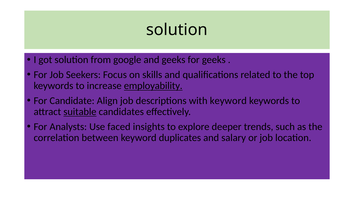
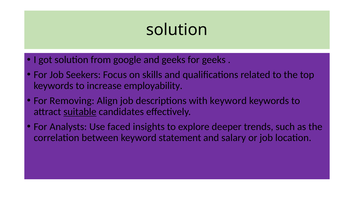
employability underline: present -> none (153, 86)
Candidate: Candidate -> Removing (72, 101)
duplicates: duplicates -> statement (180, 138)
